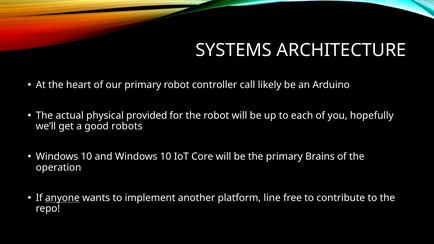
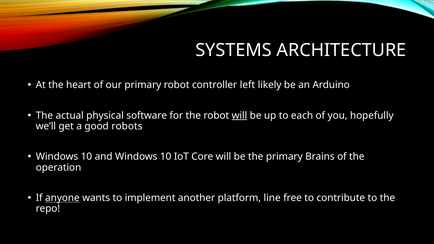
call: call -> left (247, 85)
provided: provided -> software (147, 116)
will underline: none -> present (239, 116)
